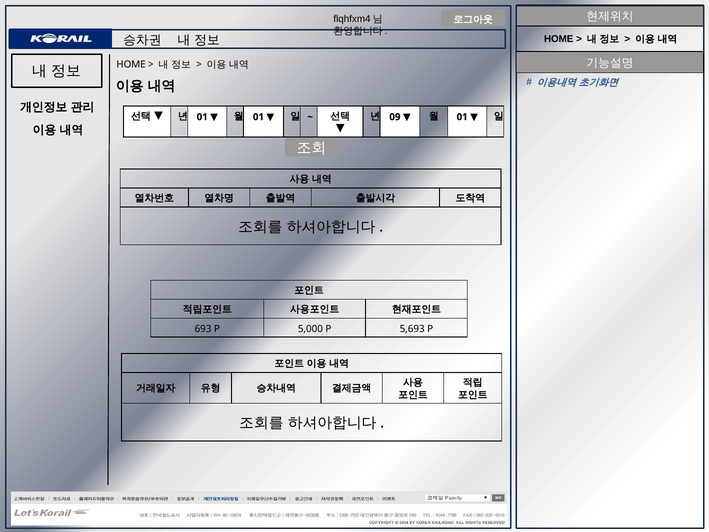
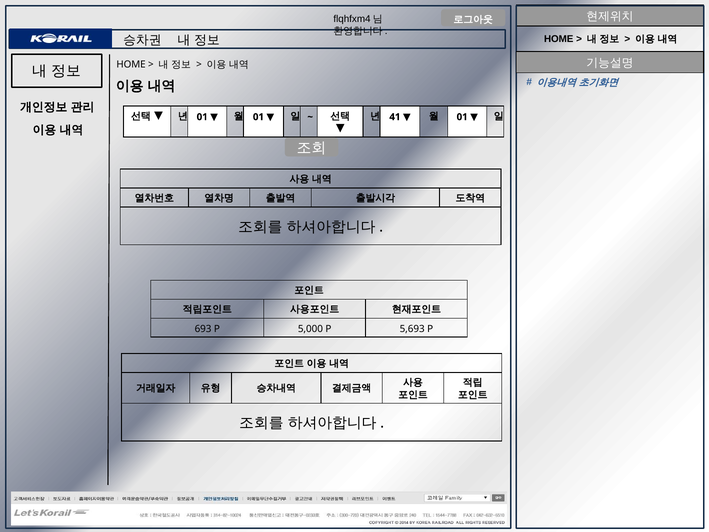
09: 09 -> 41 (395, 117)
